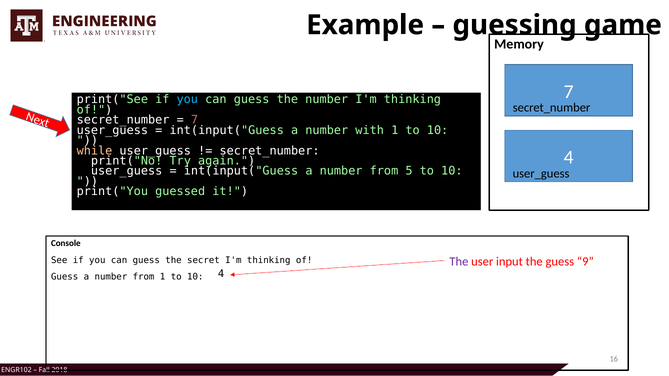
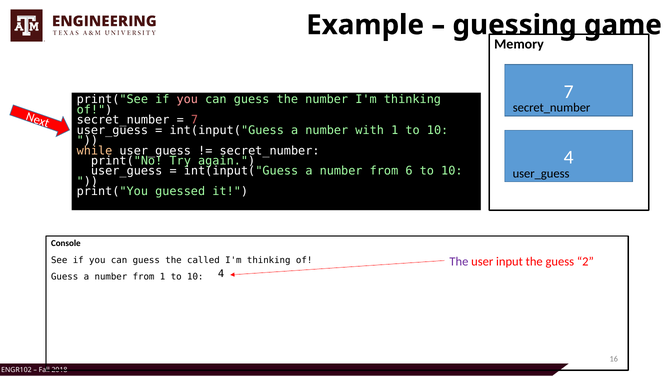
you colour: light blue -> pink (187, 100)
5: 5 -> 6 (409, 171)
secret: secret -> called (203, 260)
9: 9 -> 2 (585, 262)
